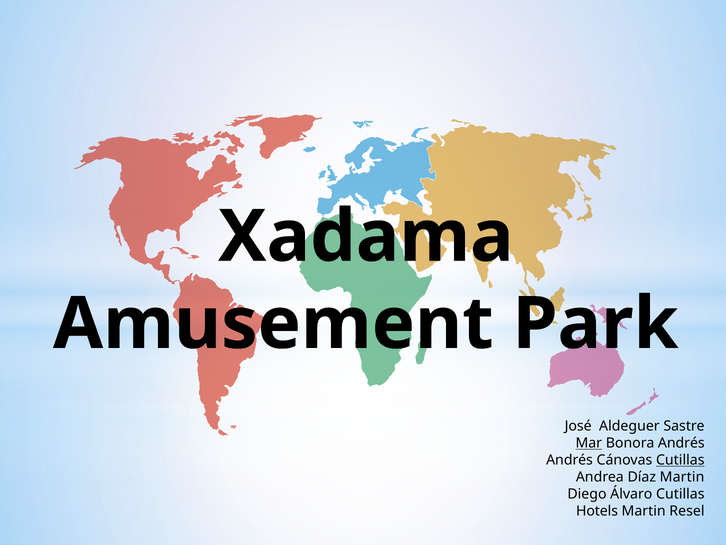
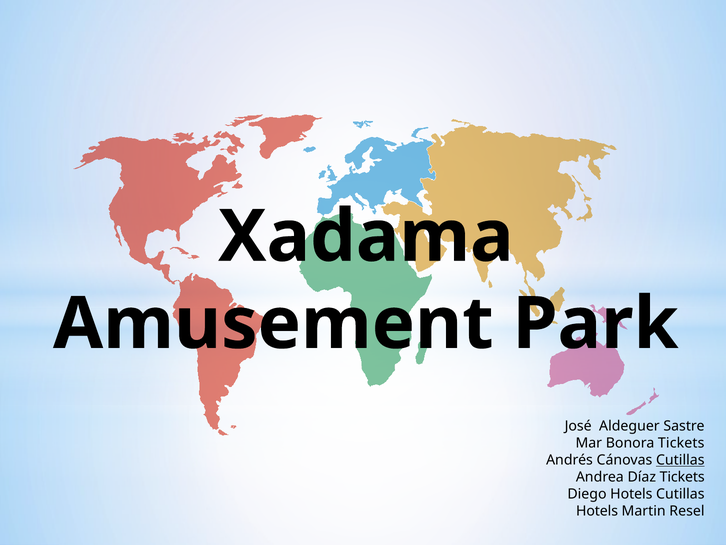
Mar underline: present -> none (589, 443)
Bonora Andrés: Andrés -> Tickets (681, 443)
Díaz Martin: Martin -> Tickets (682, 477)
Diego Álvaro: Álvaro -> Hotels (631, 494)
